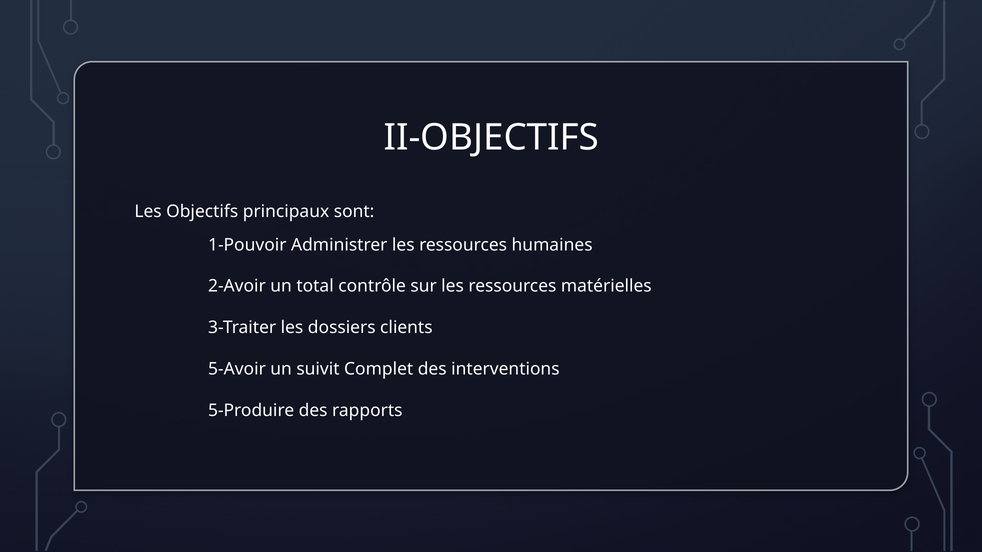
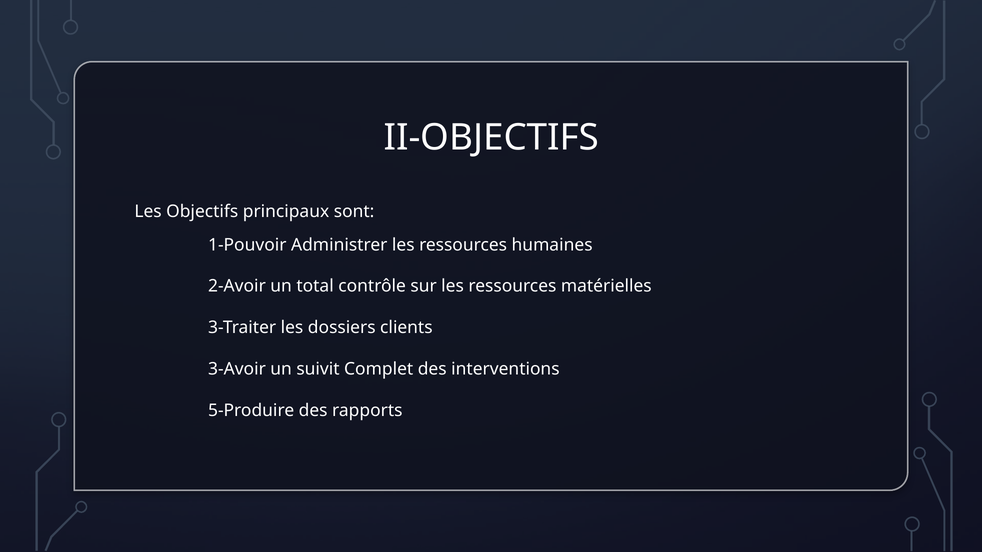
5-Avoir: 5-Avoir -> 3-Avoir (237, 369)
